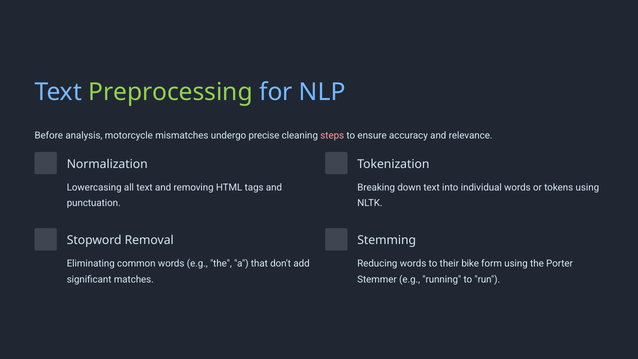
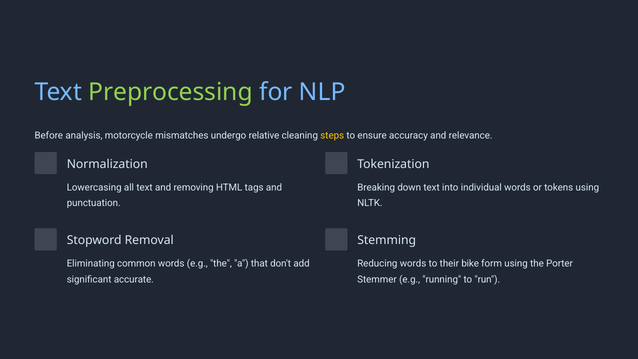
precise: precise -> relative (264, 136)
steps colour: pink -> yellow (332, 136)
matches: matches -> accurate (134, 279)
